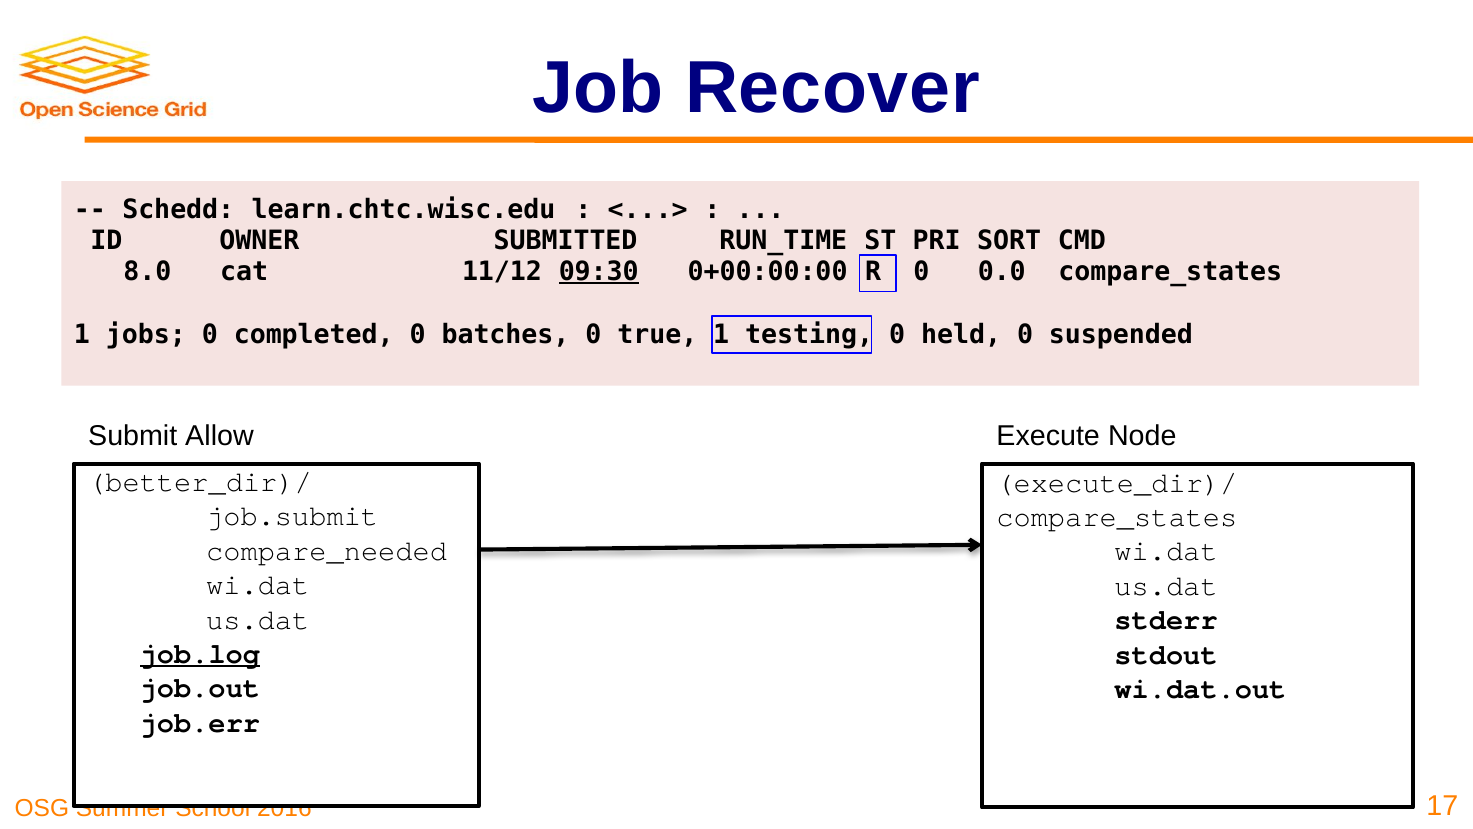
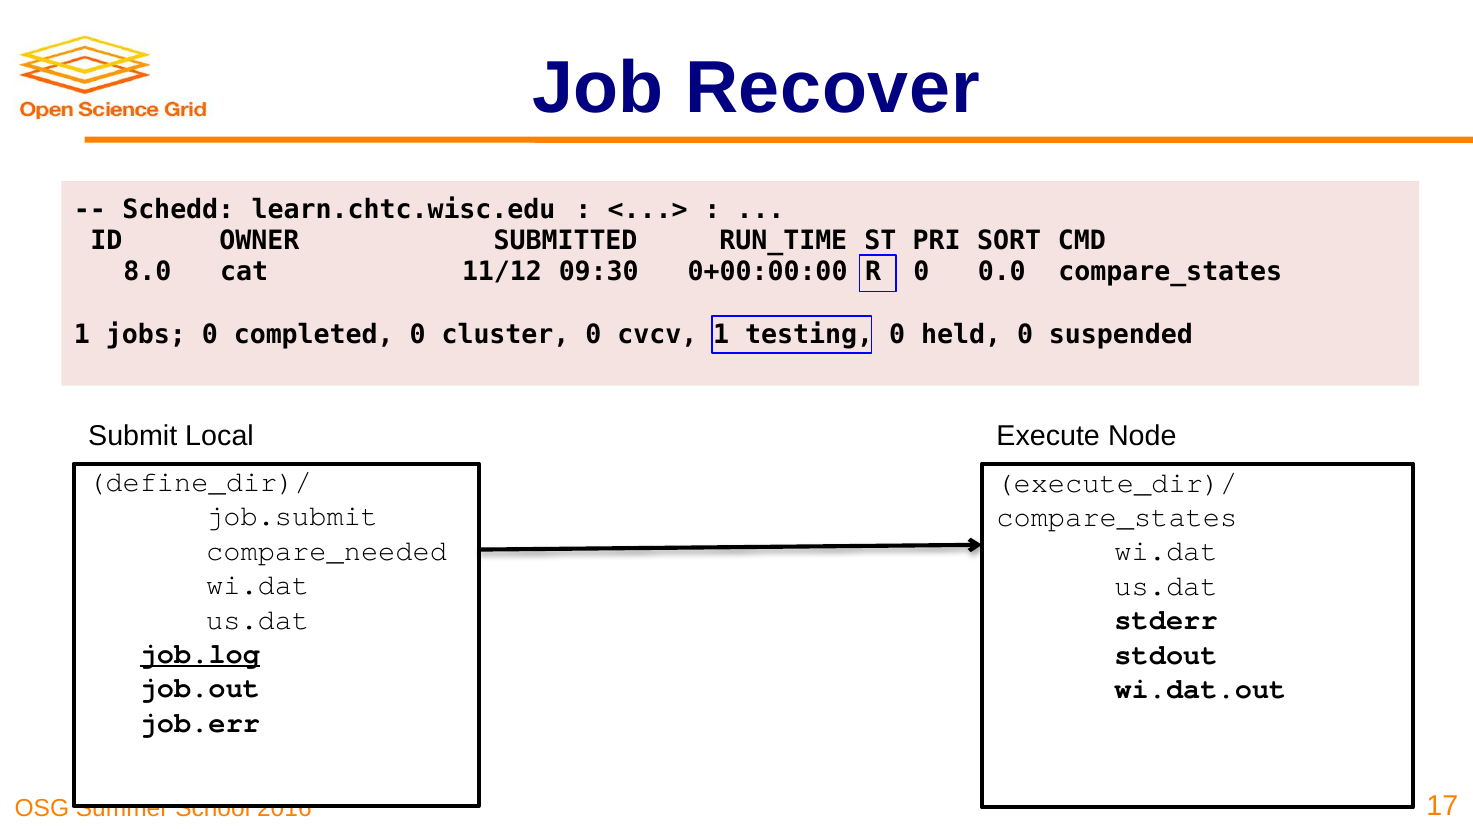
09:30 underline: present -> none (599, 272)
batches: batches -> cluster (506, 335)
true: true -> cvcv (657, 335)
Allow: Allow -> Local (220, 436)
better_dir)/: better_dir)/ -> define_dir)/ (200, 482)
